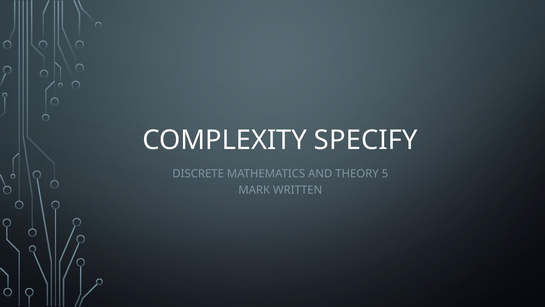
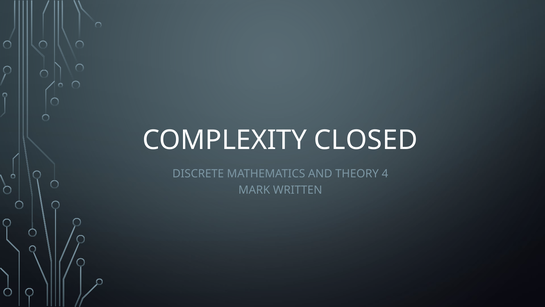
SPECIFY: SPECIFY -> CLOSED (366, 140)
5: 5 -> 4 (385, 173)
